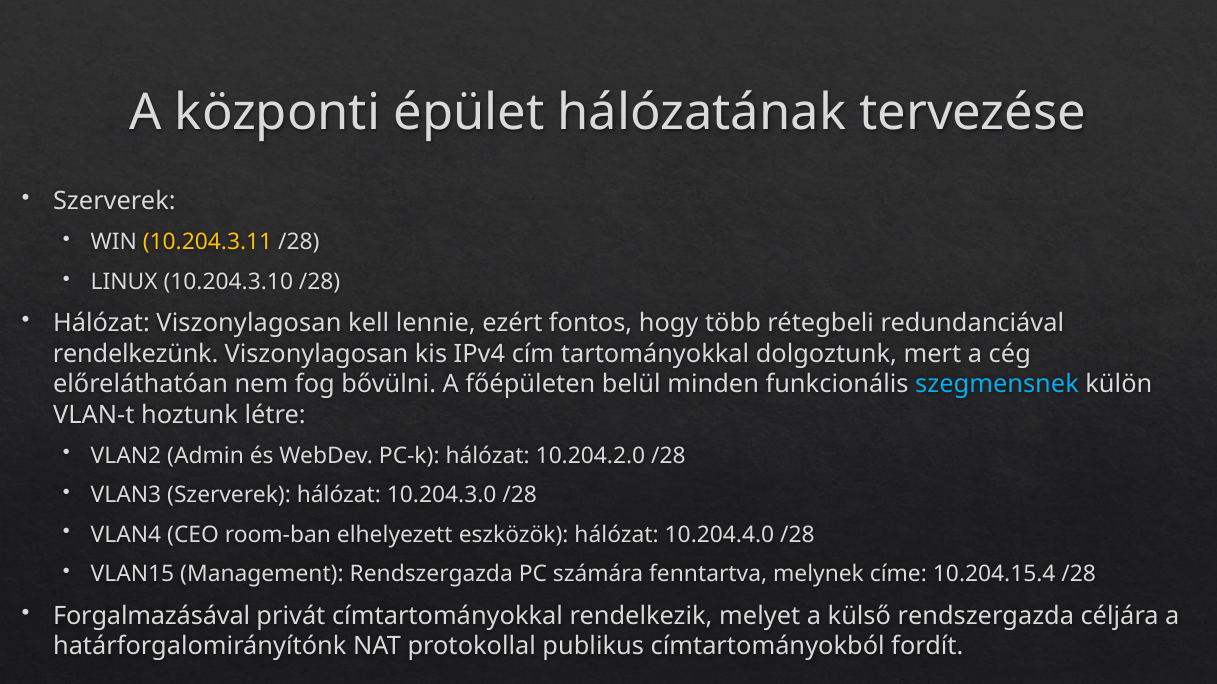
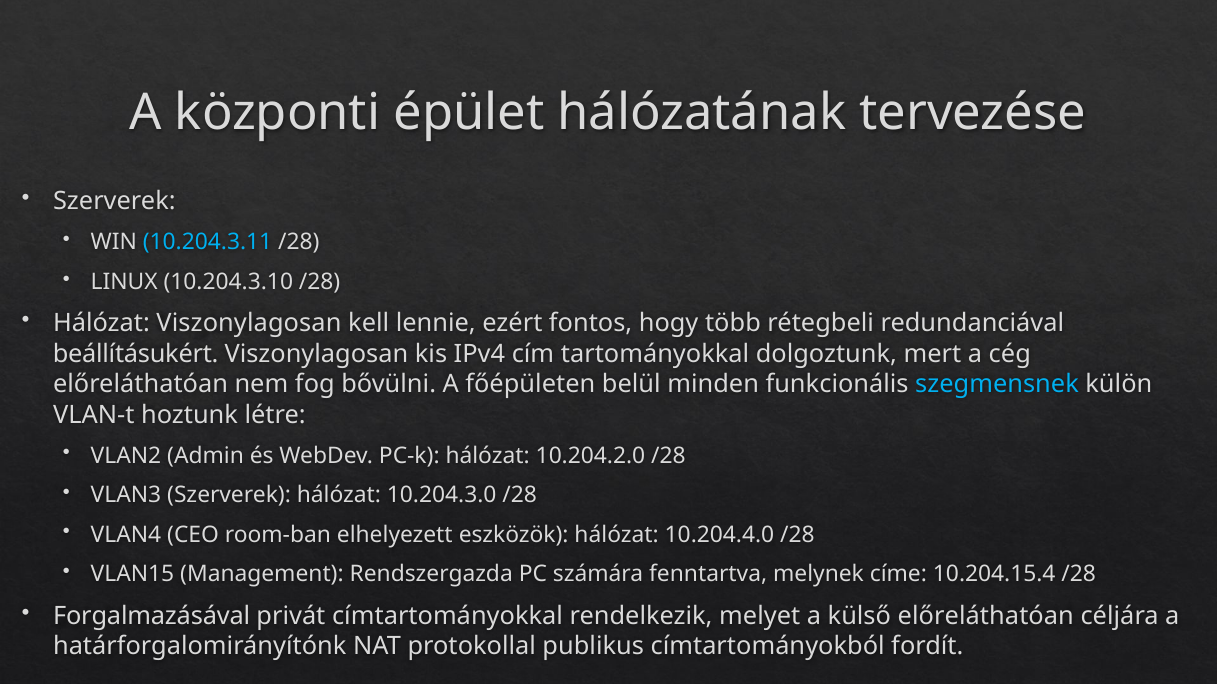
10.204.3.11 colour: yellow -> light blue (208, 243)
rendelkezünk: rendelkezünk -> beállításukért (136, 354)
külső rendszergazda: rendszergazda -> előreláthatóan (986, 617)
